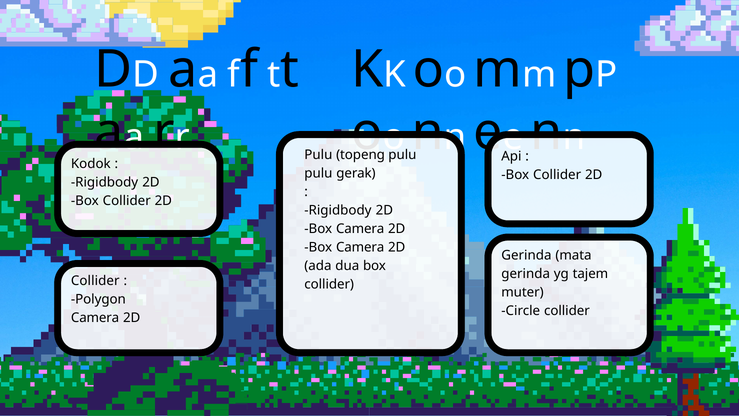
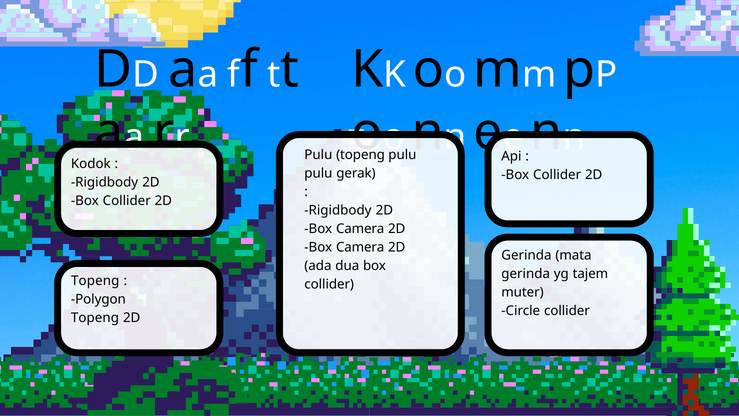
Collider: Collider -> Topeng (95, 281)
Camera: Camera -> Topeng (95, 318)
